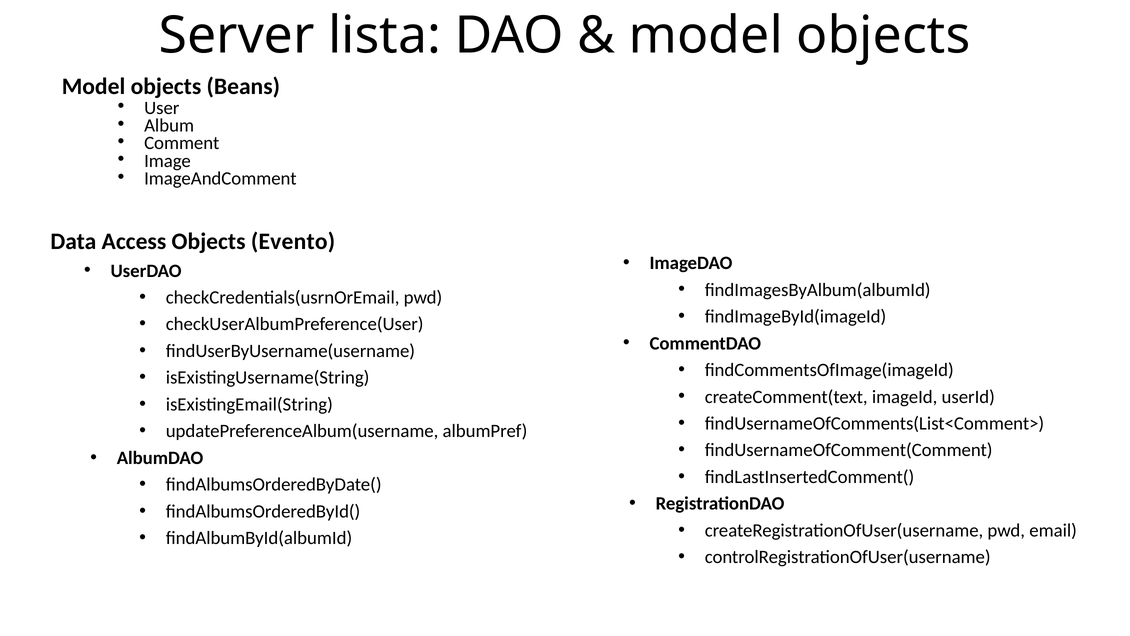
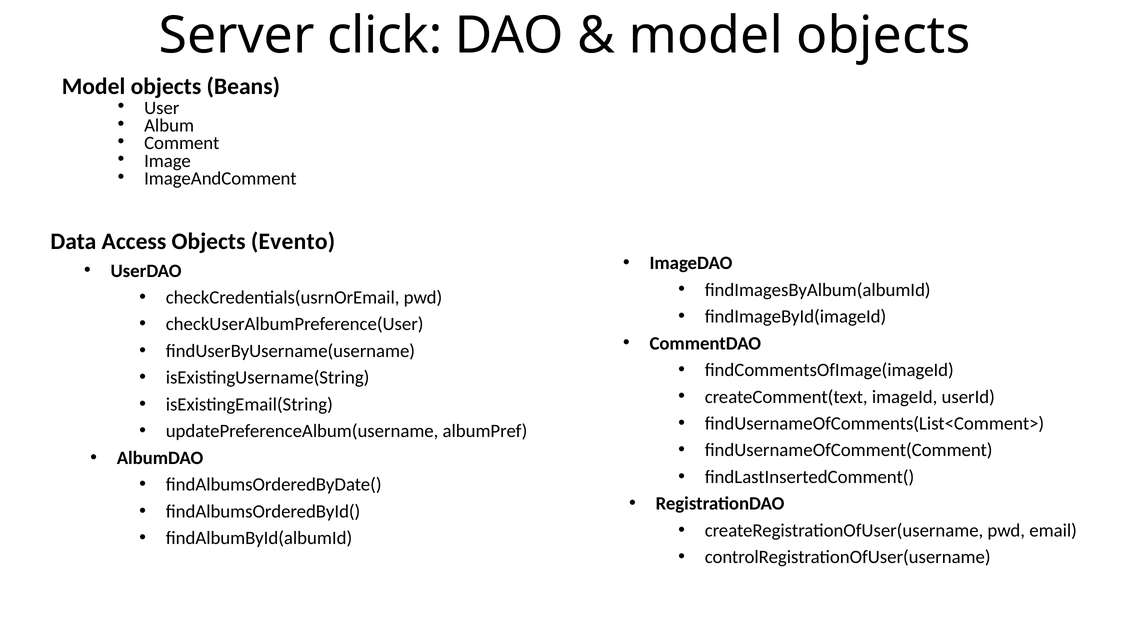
lista: lista -> click (385, 36)
